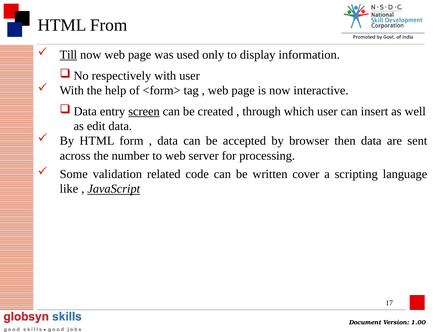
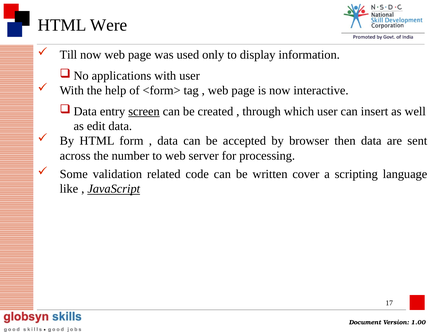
From: From -> Were (109, 25)
Till underline: present -> none (68, 55)
respectively: respectively -> applications (121, 76)
